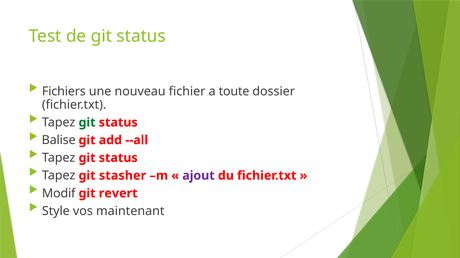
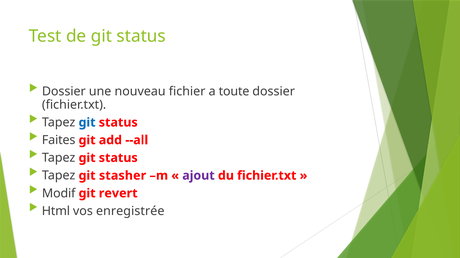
Fichiers: Fichiers -> Dossier (64, 92)
git colour: green -> blue (87, 123)
Balise: Balise -> Faites (59, 141)
Style: Style -> Html (56, 212)
maintenant: maintenant -> enregistrée (130, 212)
